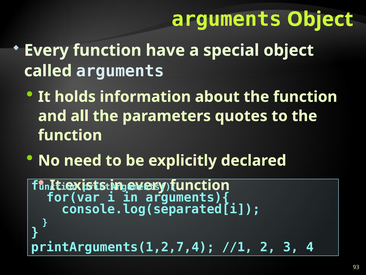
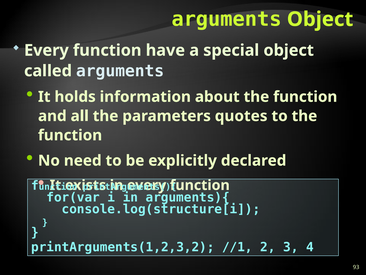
console.log(separated[i: console.log(separated[i -> console.log(structure[i (161, 209)
printArguments(1,2,7,4: printArguments(1,2,7,4 -> printArguments(1,2,3,2 (123, 247)
